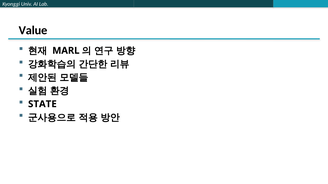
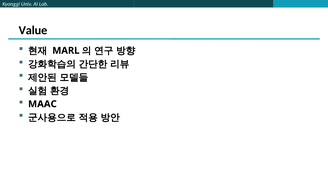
STATE: STATE -> MAAC (42, 104)
